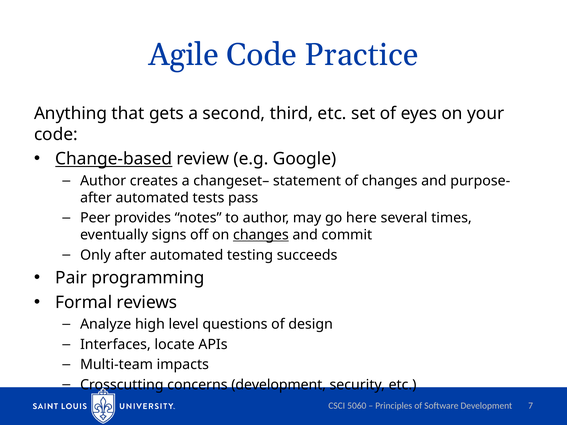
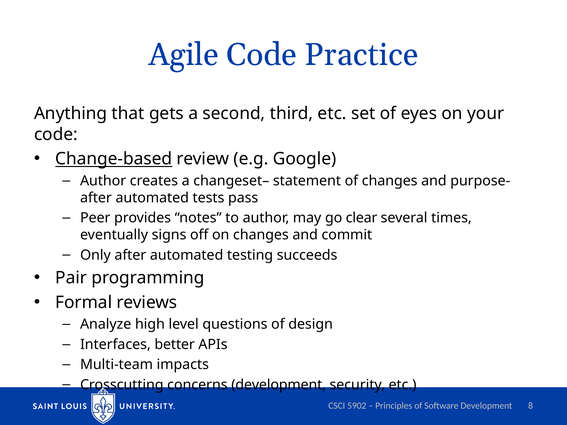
here: here -> clear (362, 218)
changes underline: present -> none (261, 235)
locate: locate -> better (175, 345)
5060: 5060 -> 5902 (357, 406)
7: 7 -> 8 (531, 406)
